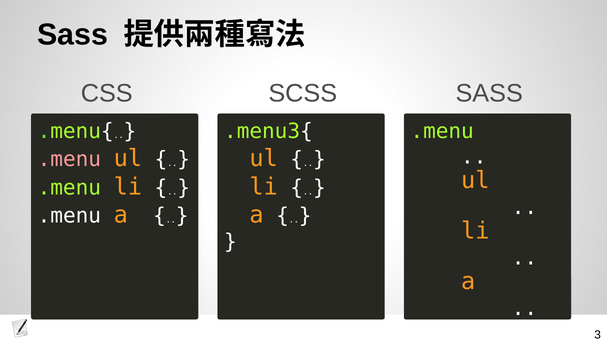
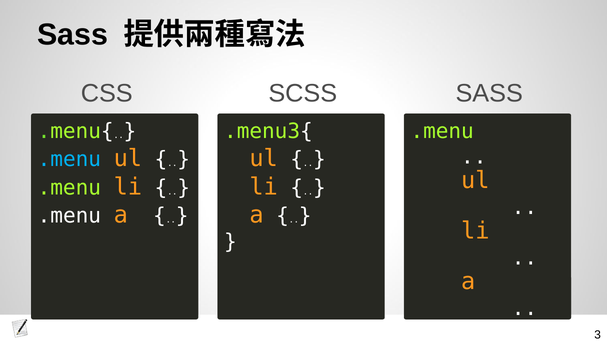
.menu colour: pink -> light blue (69, 159)
